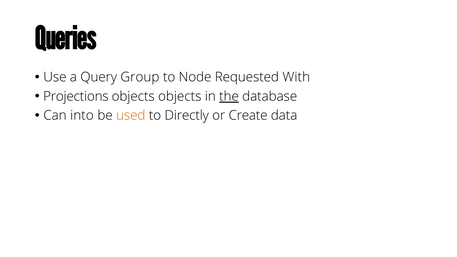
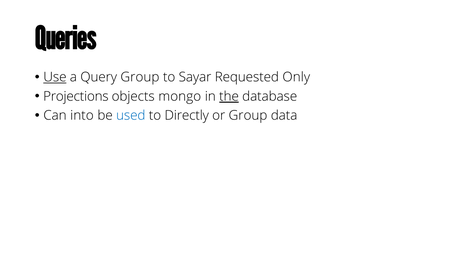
Use underline: none -> present (55, 77)
Node: Node -> Sayar (195, 77)
With: With -> Only (296, 77)
objects objects: objects -> mongo (180, 96)
used colour: orange -> blue (131, 116)
or Create: Create -> Group (248, 116)
